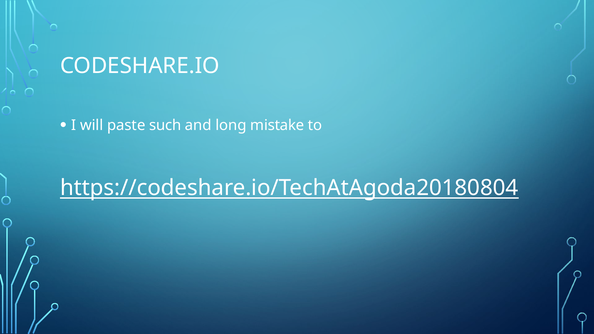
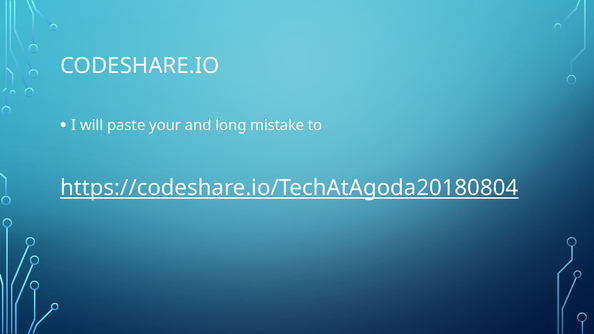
such: such -> your (165, 125)
